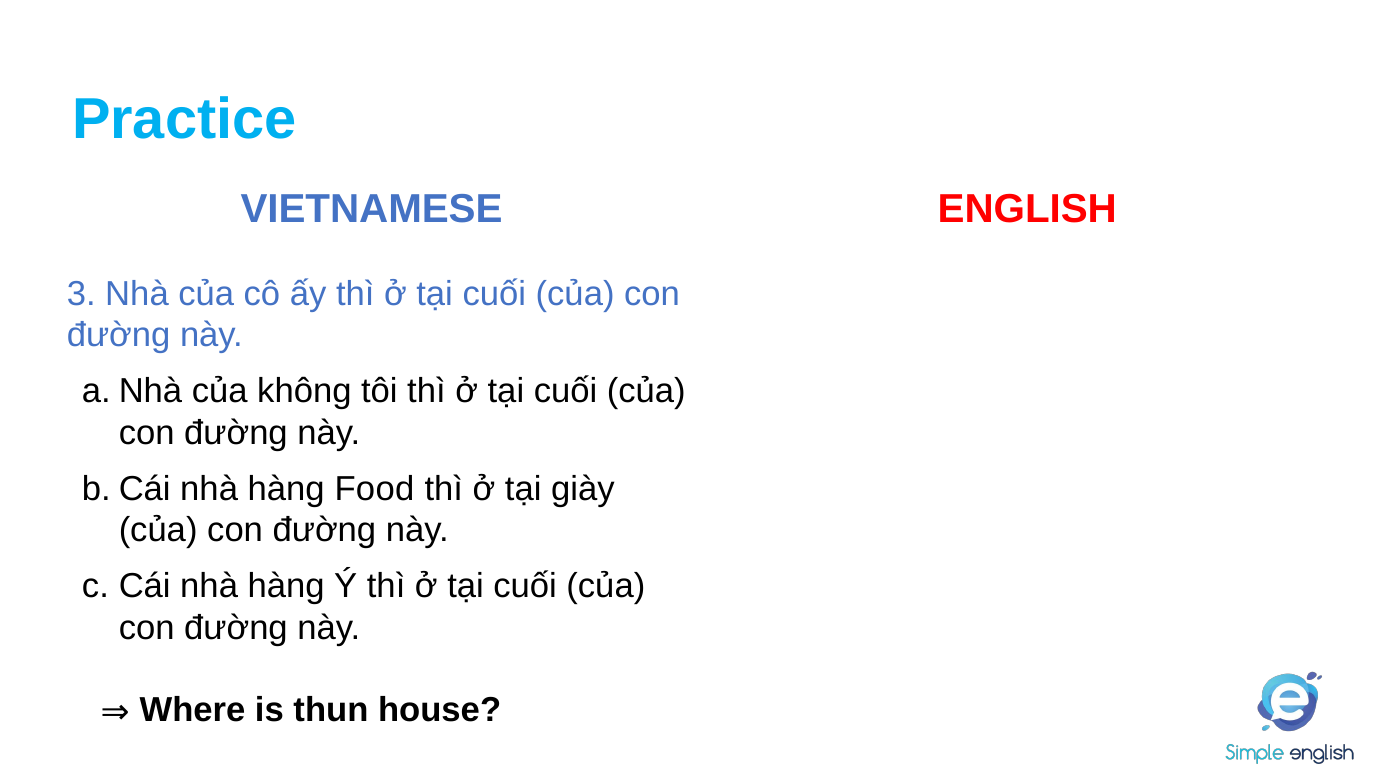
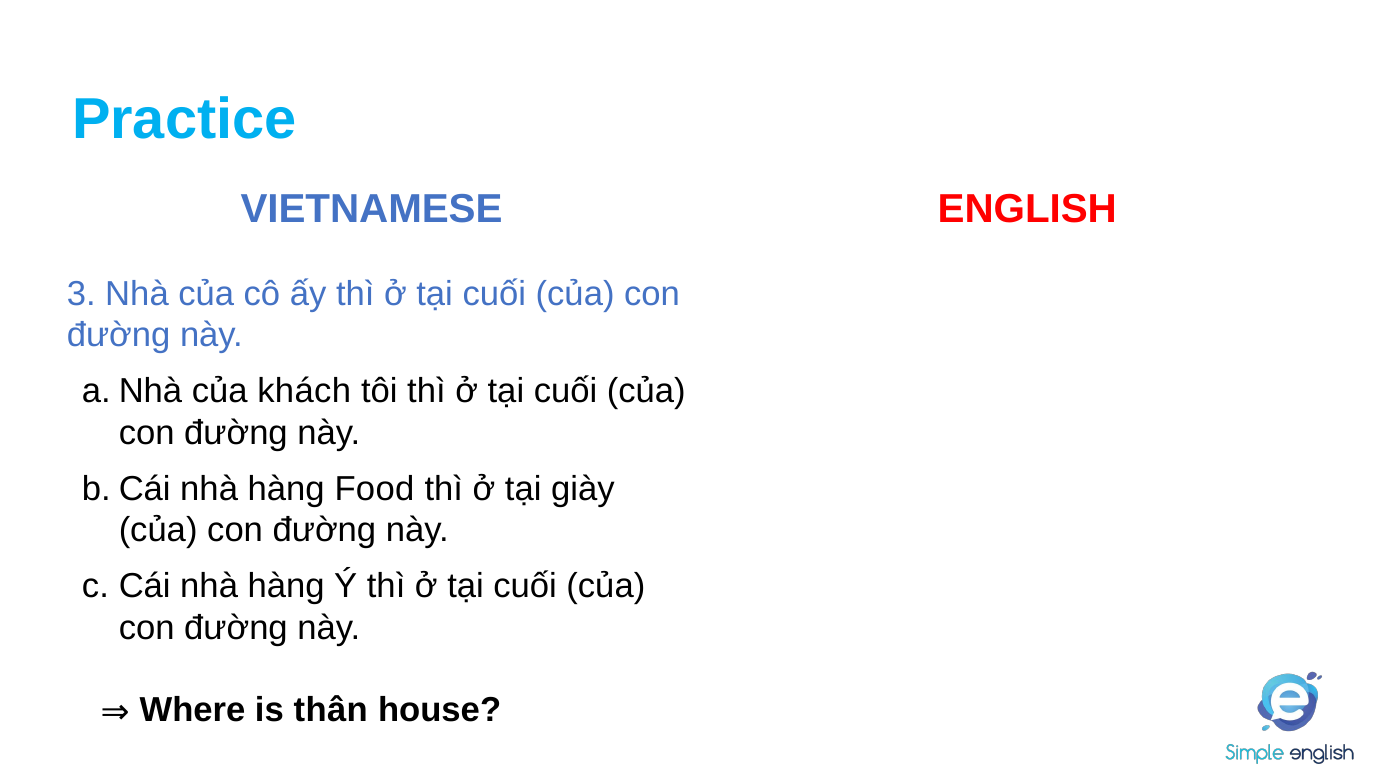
không: không -> khách (304, 391)
thun: thun -> thân (331, 710)
